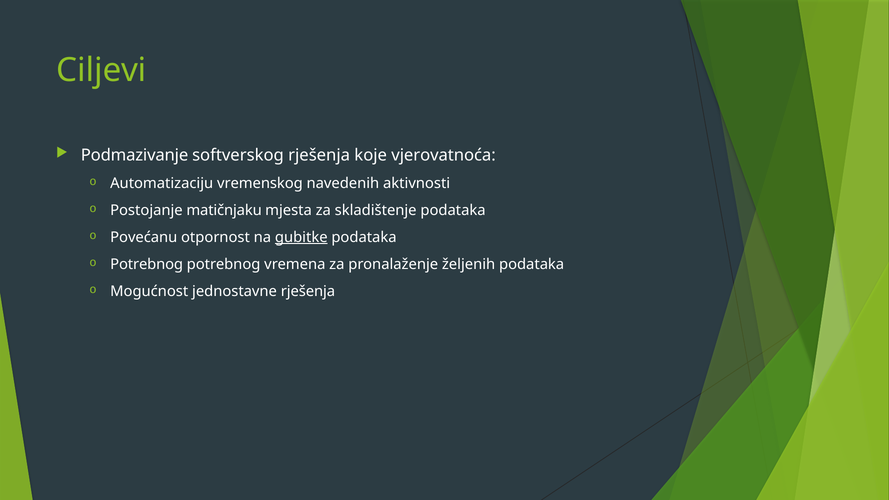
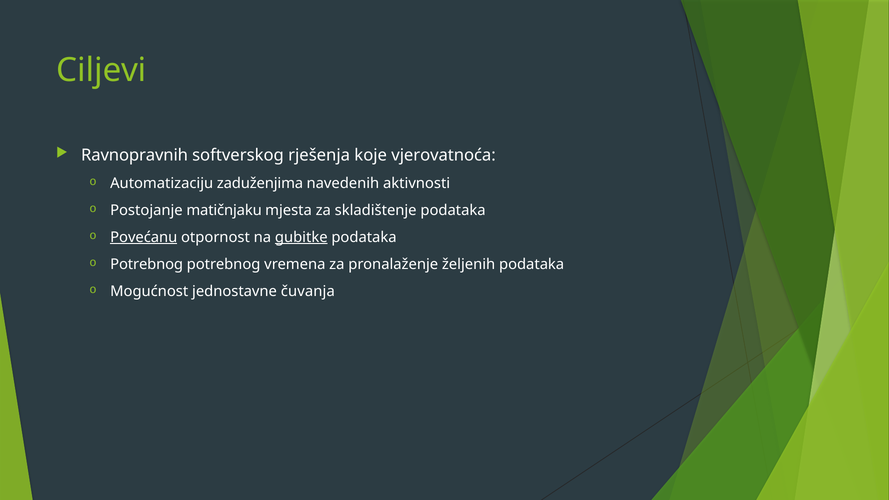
Podmazivanje: Podmazivanje -> Ravnopravnih (135, 155)
vremenskog: vremenskog -> zaduženjima (260, 183)
Povećanu underline: none -> present (144, 237)
jednostavne rješenja: rješenja -> čuvanja (308, 291)
